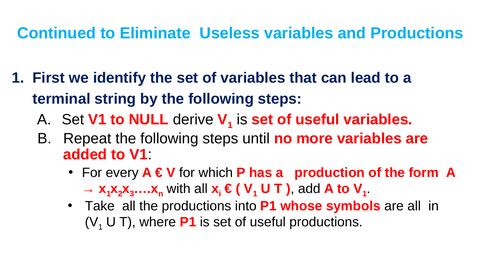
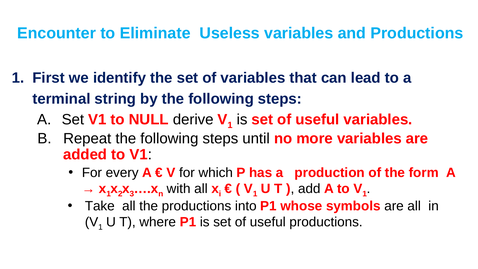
Continued: Continued -> Encounter (57, 33)
